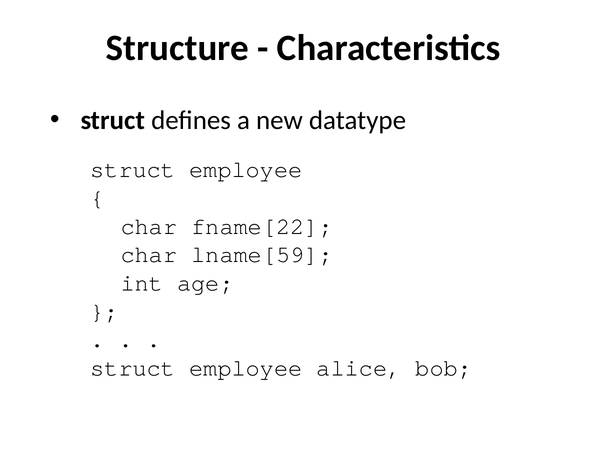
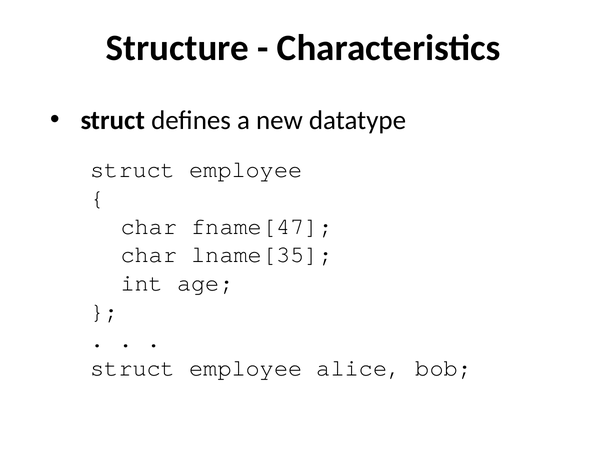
fname[22: fname[22 -> fname[47 (262, 226)
lname[59: lname[59 -> lname[35 (262, 255)
